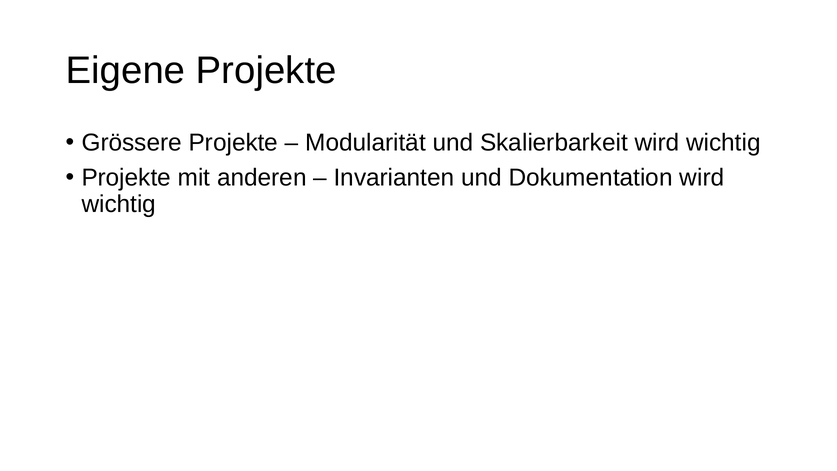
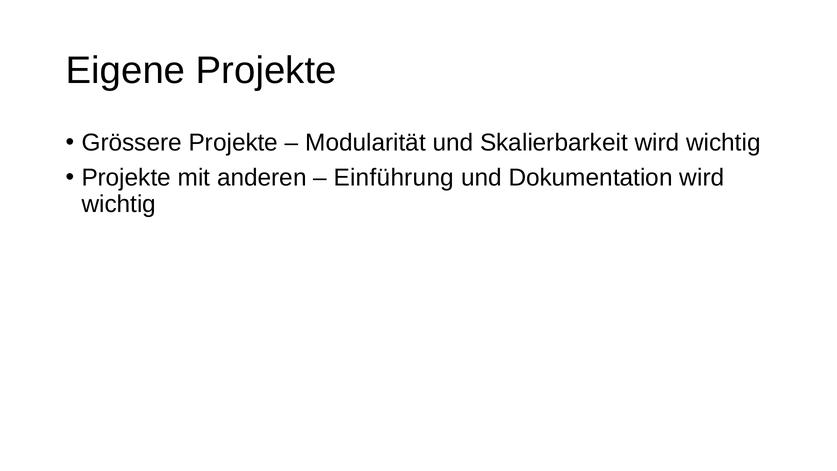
Invarianten: Invarianten -> Einführung (394, 178)
